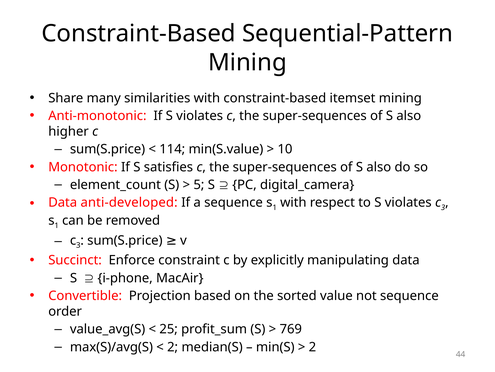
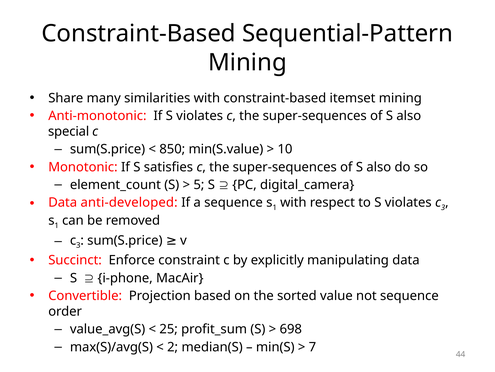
higher: higher -> special (69, 131)
114: 114 -> 850 (172, 149)
769: 769 -> 698 (291, 329)
2: 2 -> 7 (312, 346)
